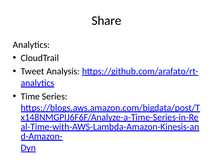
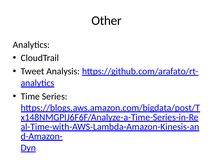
Share: Share -> Other (107, 21)
